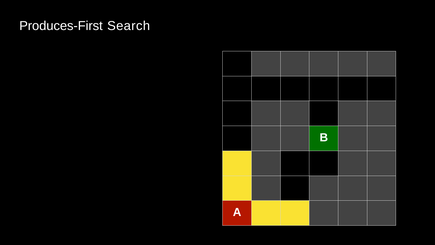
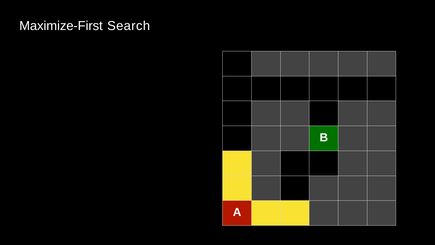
Produces-First: Produces-First -> Maximize-First (61, 26)
